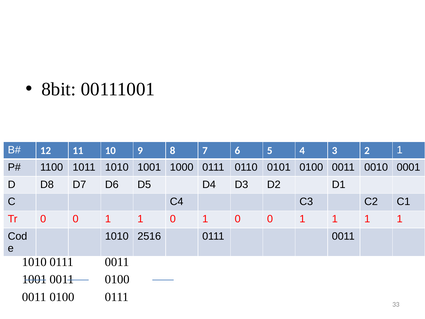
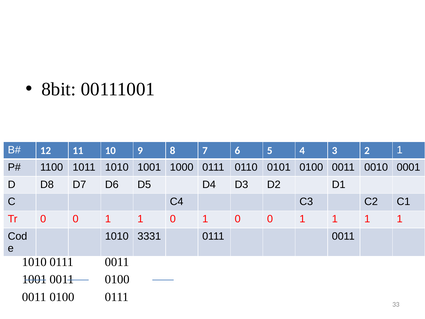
2516: 2516 -> 3331 (149, 236)
